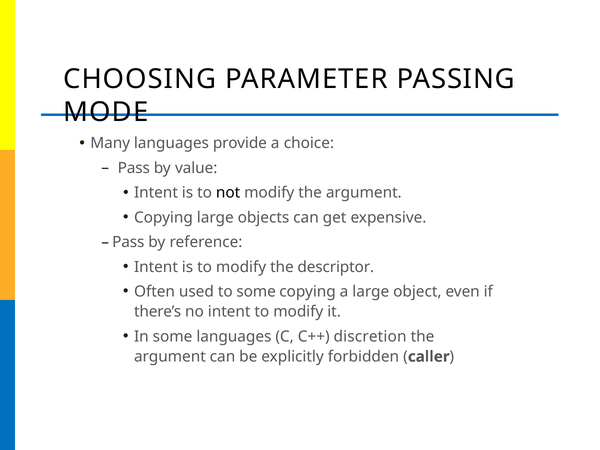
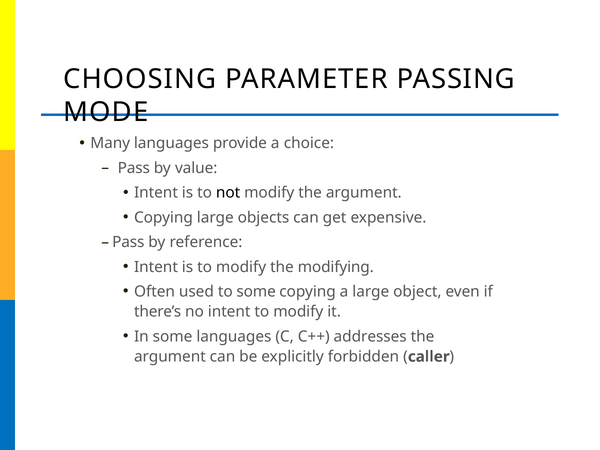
descriptor: descriptor -> modifying (336, 267)
discretion: discretion -> addresses (370, 336)
